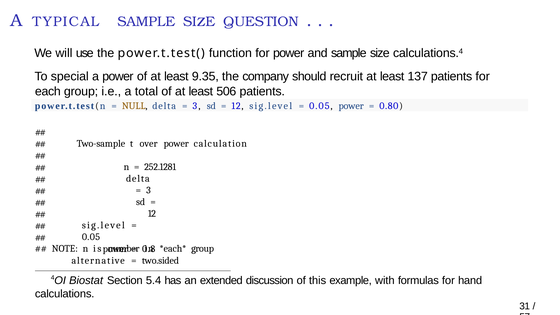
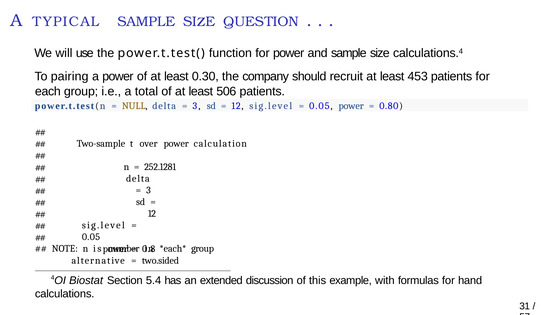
special: special -> pairing (70, 77)
9.35: 9.35 -> 0.30 (205, 77)
137: 137 -> 453 (418, 77)
